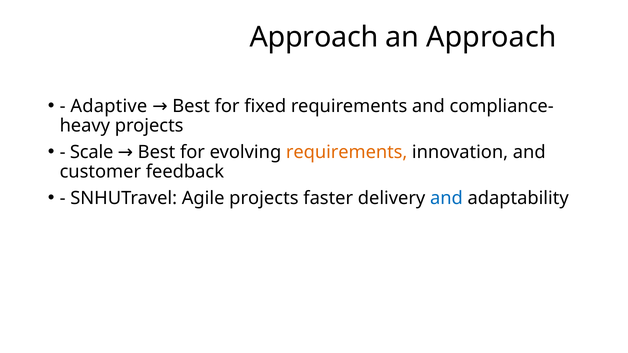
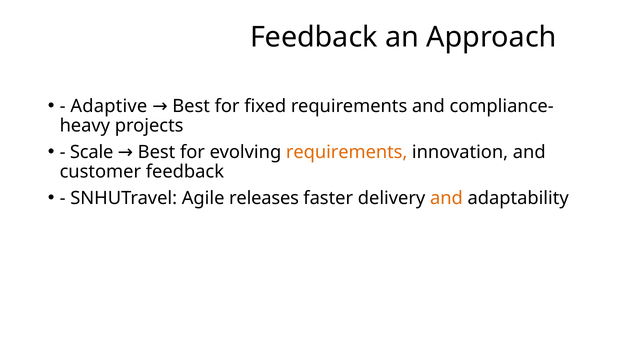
Approach: Approach -> Feedback (314, 37)
Agile projects: projects -> releases (264, 198)
and colour: blue -> orange (446, 198)
